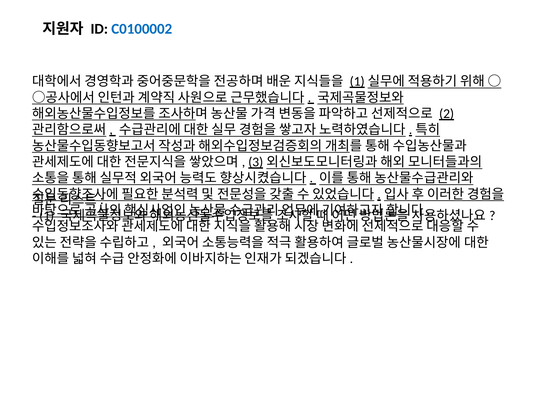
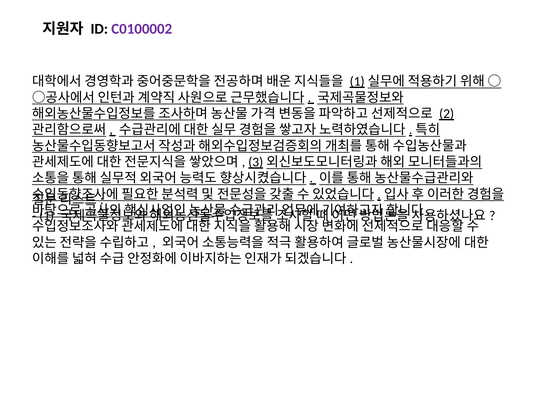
C0100002 colour: blue -> purple (142, 29)
